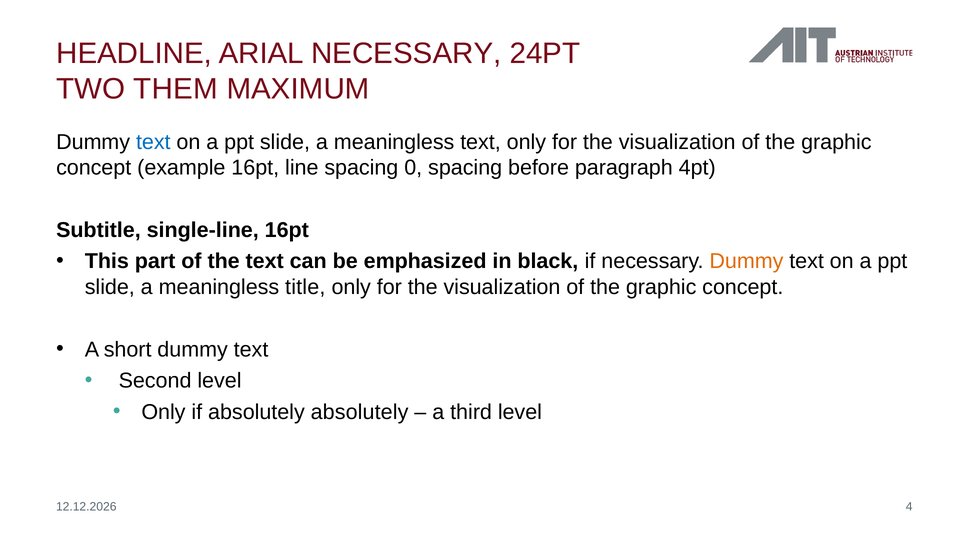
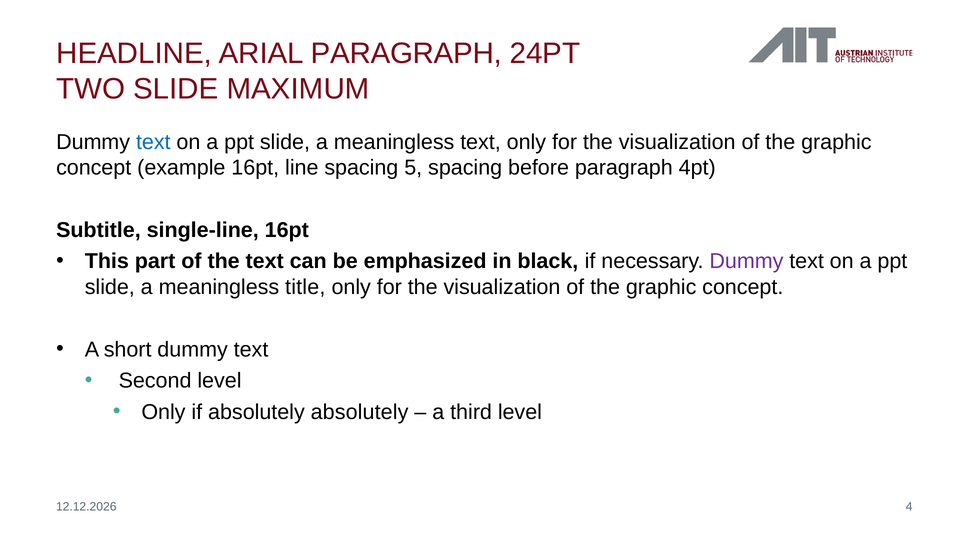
ARIAL NECESSARY: NECESSARY -> PARAGRAPH (406, 53)
TWO THEM: THEM -> SLIDE (176, 89)
0: 0 -> 5 (413, 168)
Dummy colour: orange -> purple (746, 261)
